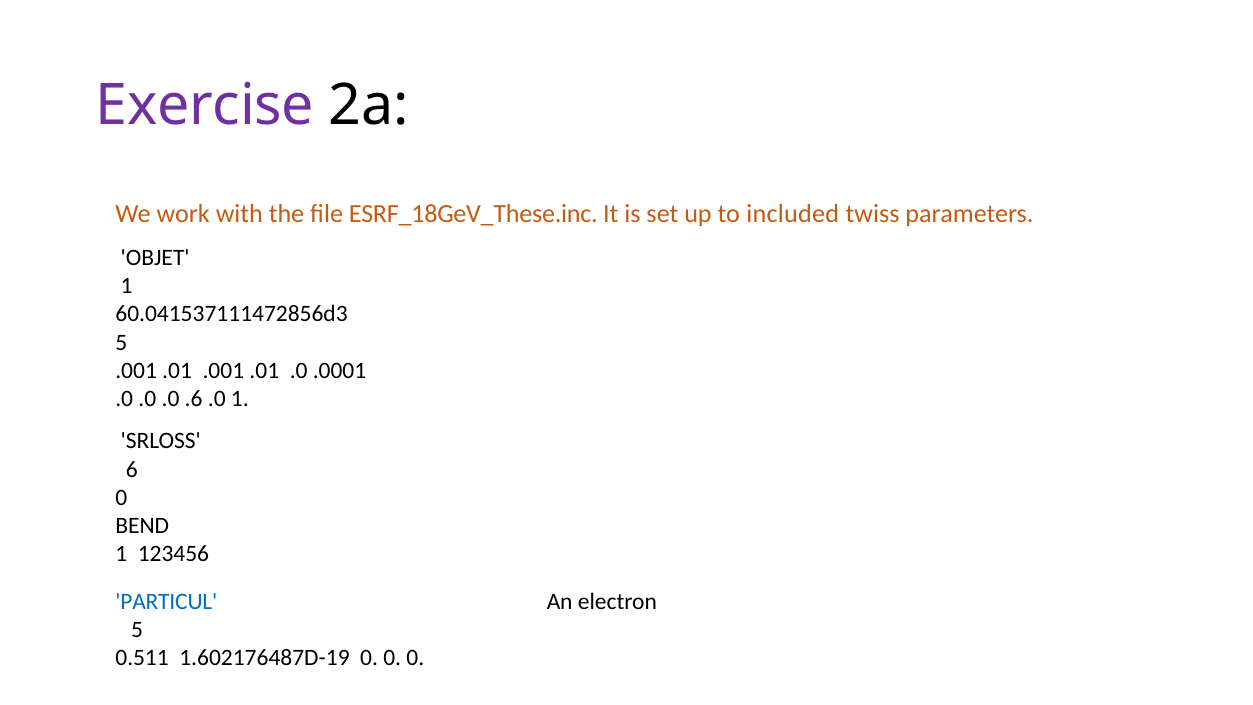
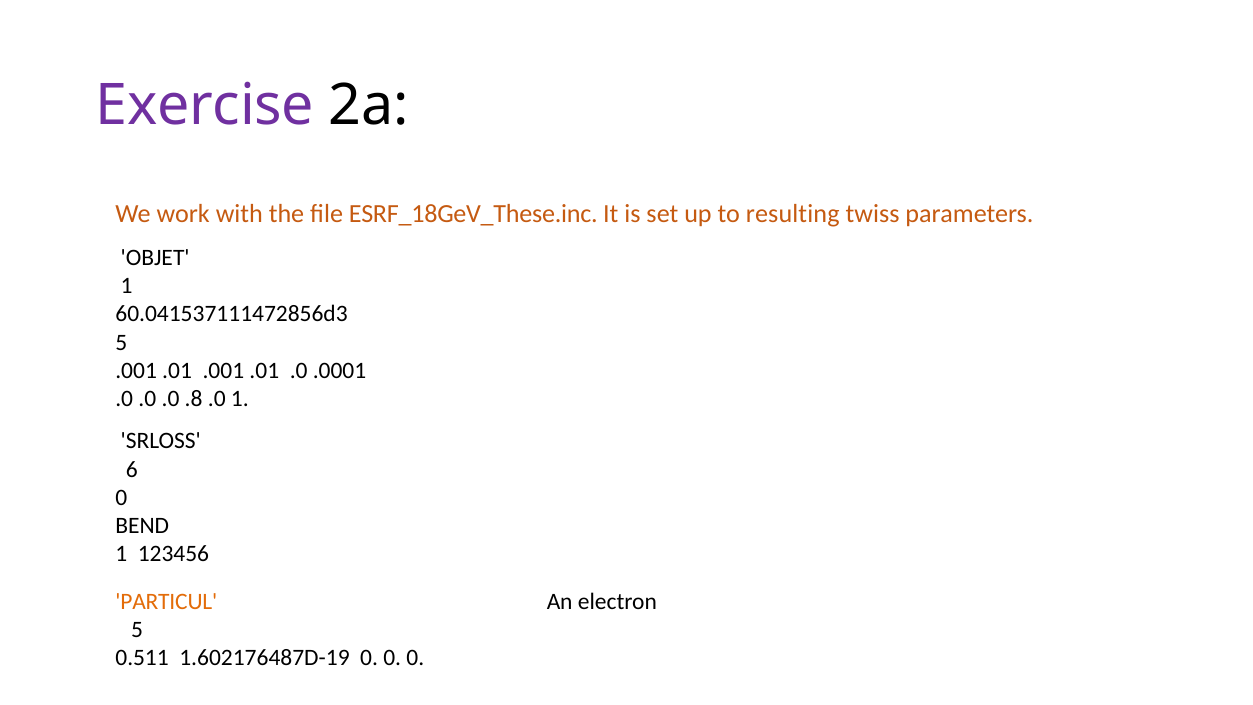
included: included -> resulting (793, 214)
.6: .6 -> .8 (194, 399)
PARTICUL colour: blue -> orange (166, 602)
